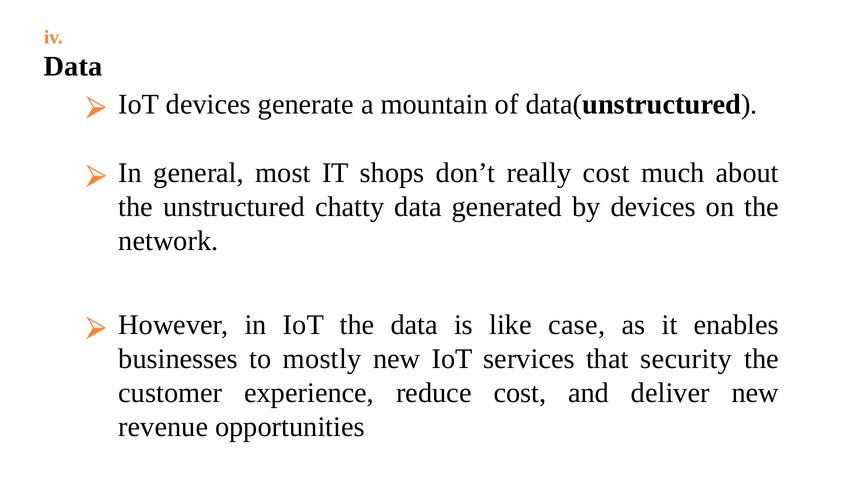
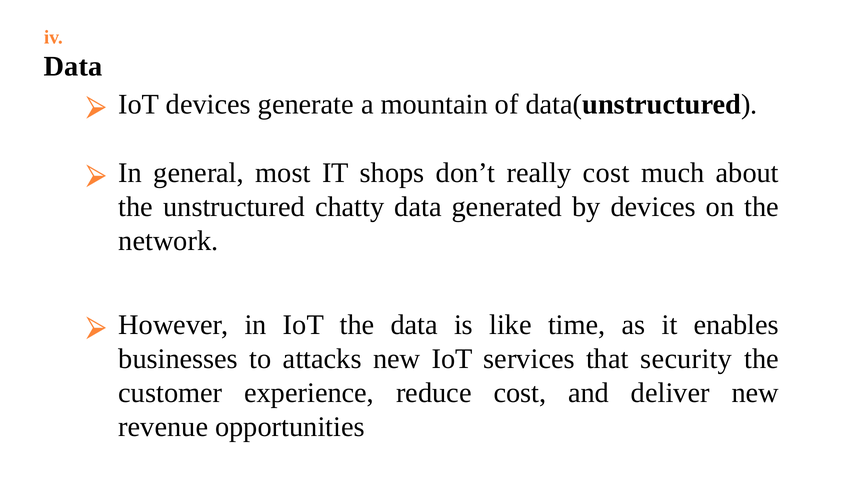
case: case -> time (577, 325)
mostly: mostly -> attacks (322, 359)
